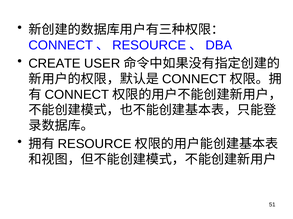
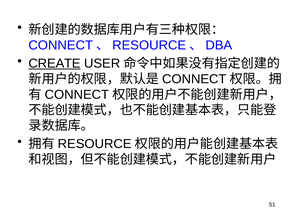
CREATE underline: none -> present (55, 64)
